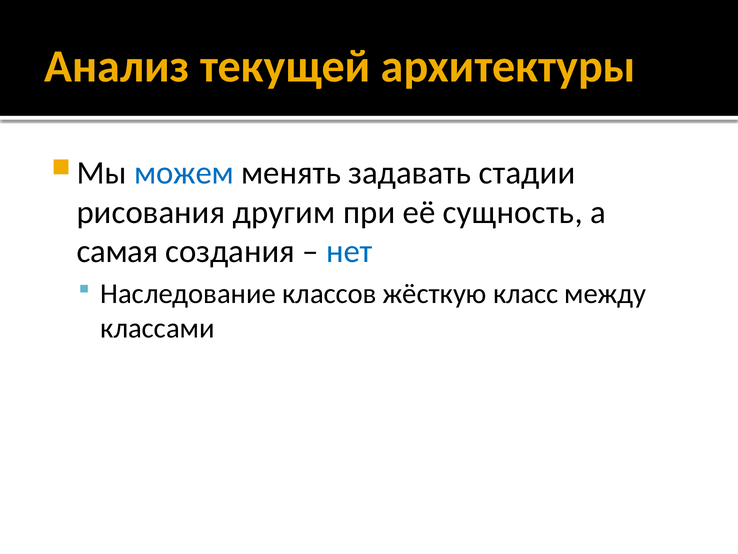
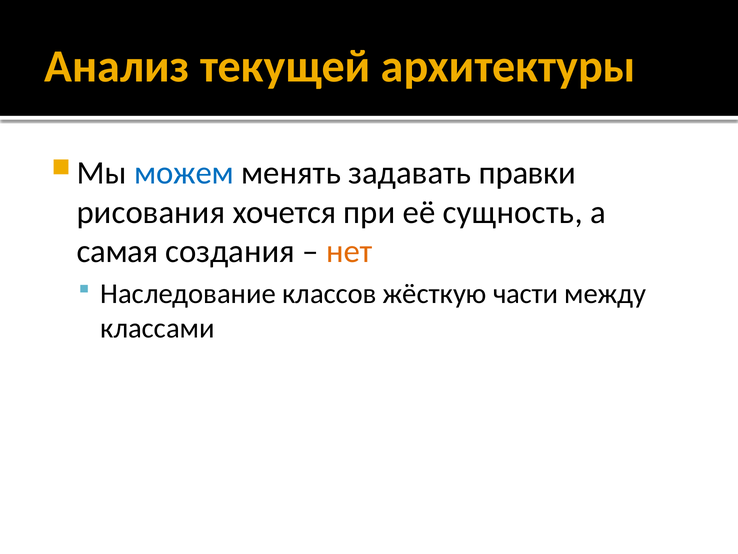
стадии: стадии -> правки (527, 173)
другим: другим -> хочется (284, 212)
нет colour: blue -> orange (349, 251)
класс: класс -> части (526, 294)
